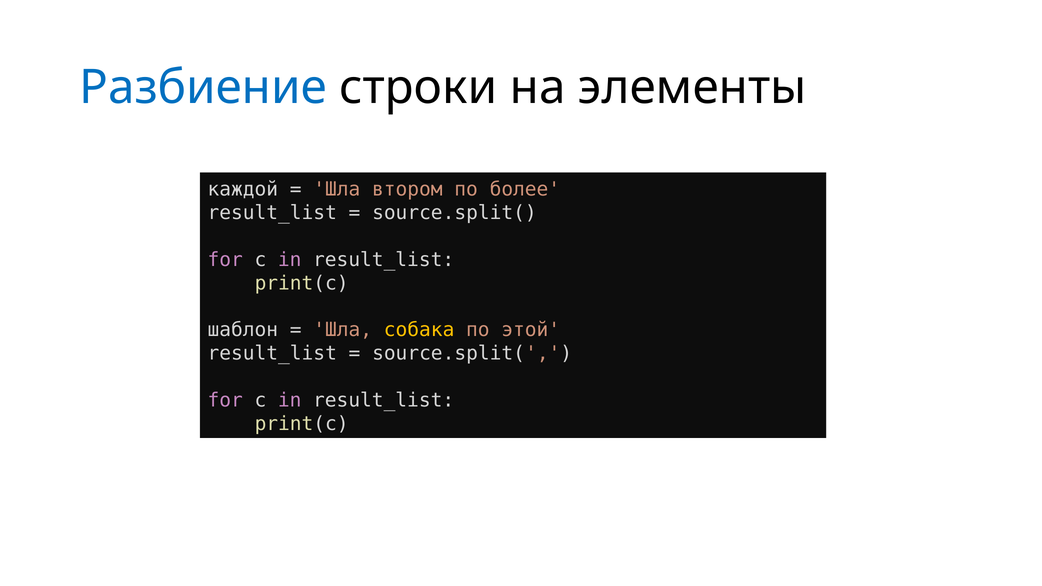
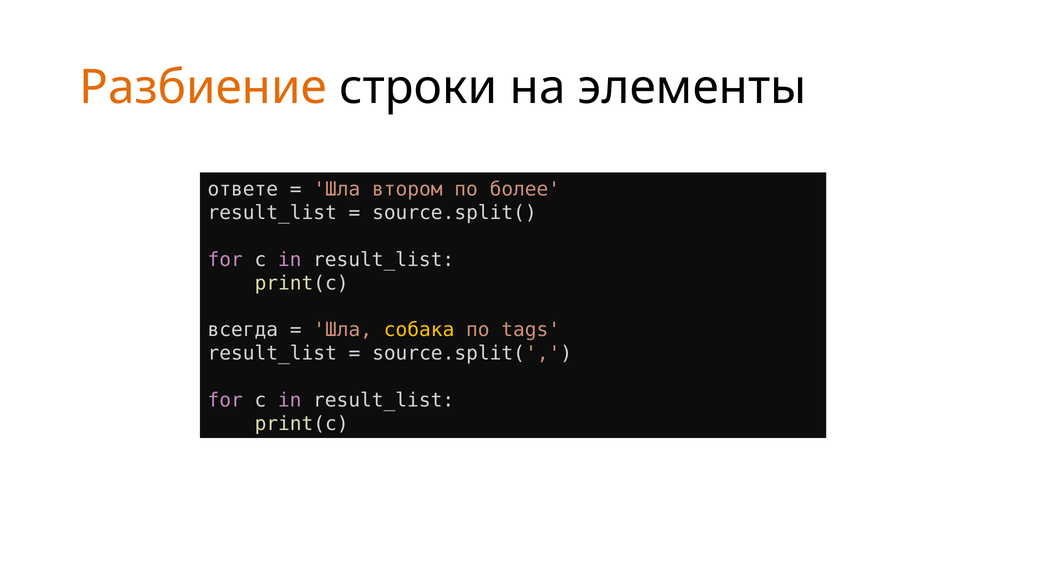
Разбиение colour: blue -> orange (203, 88)
каждой: каждой -> ответе (243, 189)
шаблон: шаблон -> всегда (243, 330)
этой: этой -> tags (531, 330)
